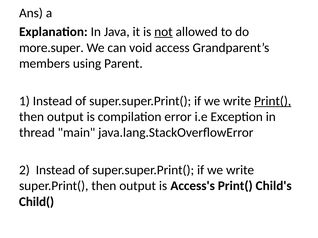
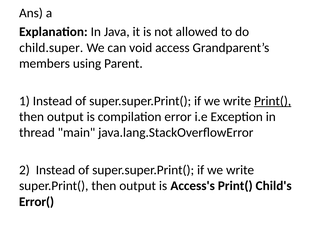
not underline: present -> none (163, 32)
more.super: more.super -> child.super (51, 48)
Child(: Child( -> Error( (37, 202)
